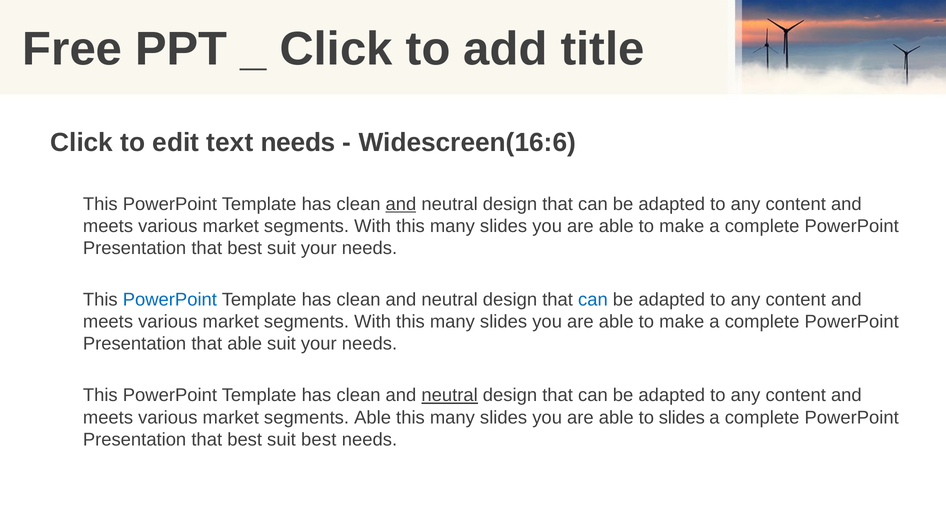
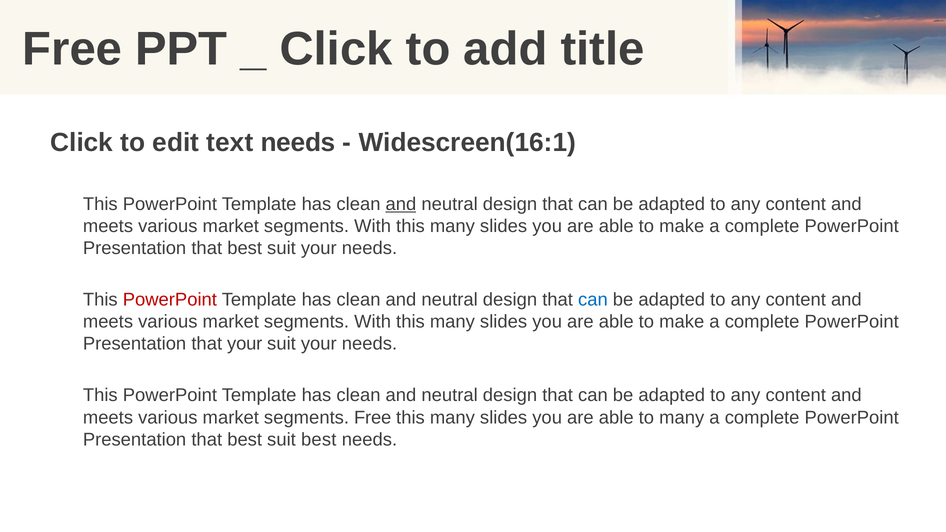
Widescreen(16:6: Widescreen(16:6 -> Widescreen(16:1 (467, 143)
PowerPoint colour: blue -> red (170, 300)
that able: able -> your (245, 344)
neutral underline: present -> none (450, 395)
segments Able: Able -> Free (373, 418)
to slides: slides -> many (682, 418)
